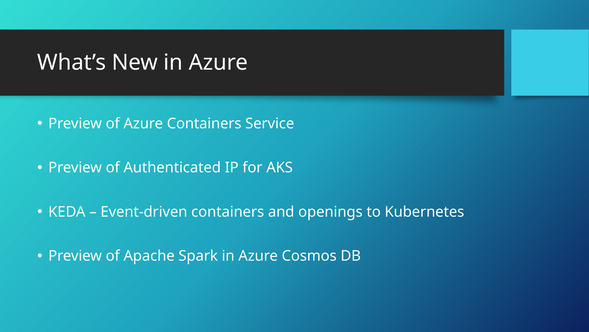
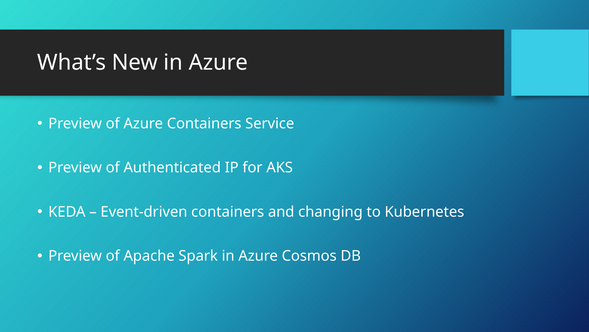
openings: openings -> changing (330, 212)
